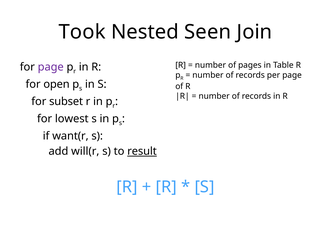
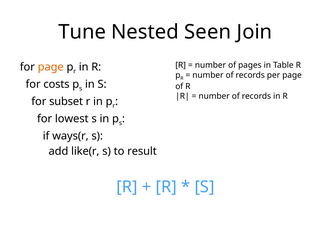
Took: Took -> Tune (82, 32)
page colour: purple -> orange (51, 67)
open: open -> costs (57, 84)
want(r: want(r -> ways(r (70, 136)
will(r: will(r -> like(r (85, 151)
result underline: present -> none (142, 151)
